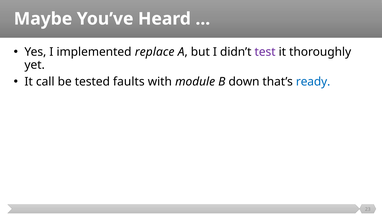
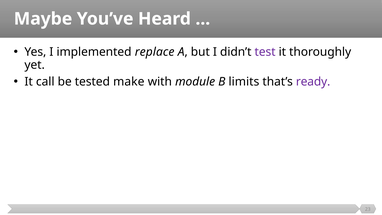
faults: faults -> make (129, 82)
down: down -> limits (244, 82)
ready colour: blue -> purple (313, 82)
